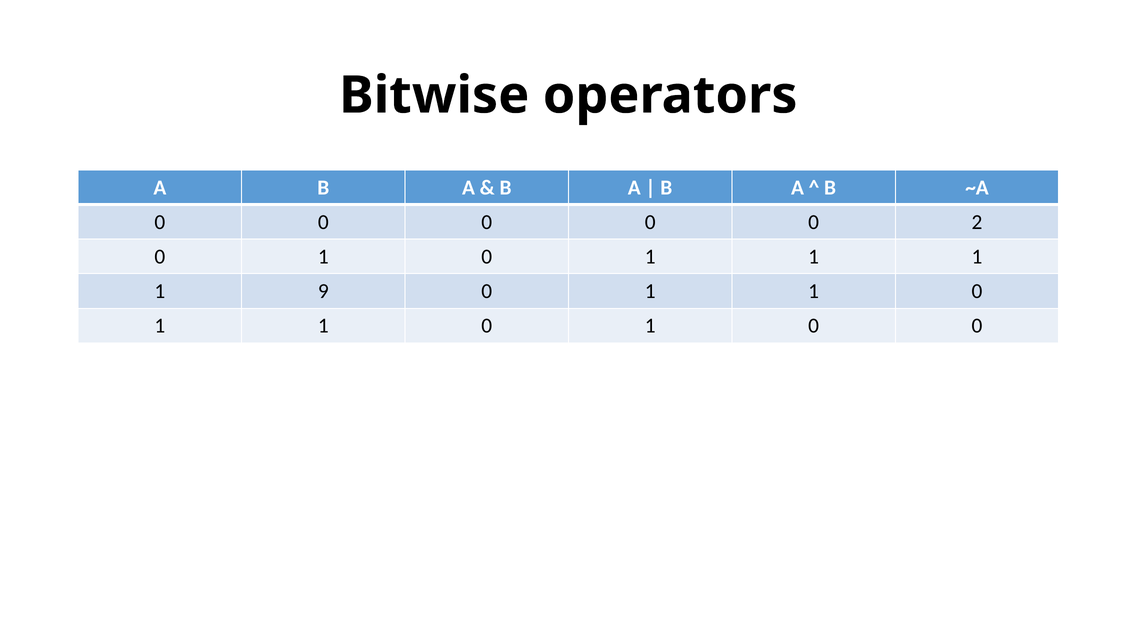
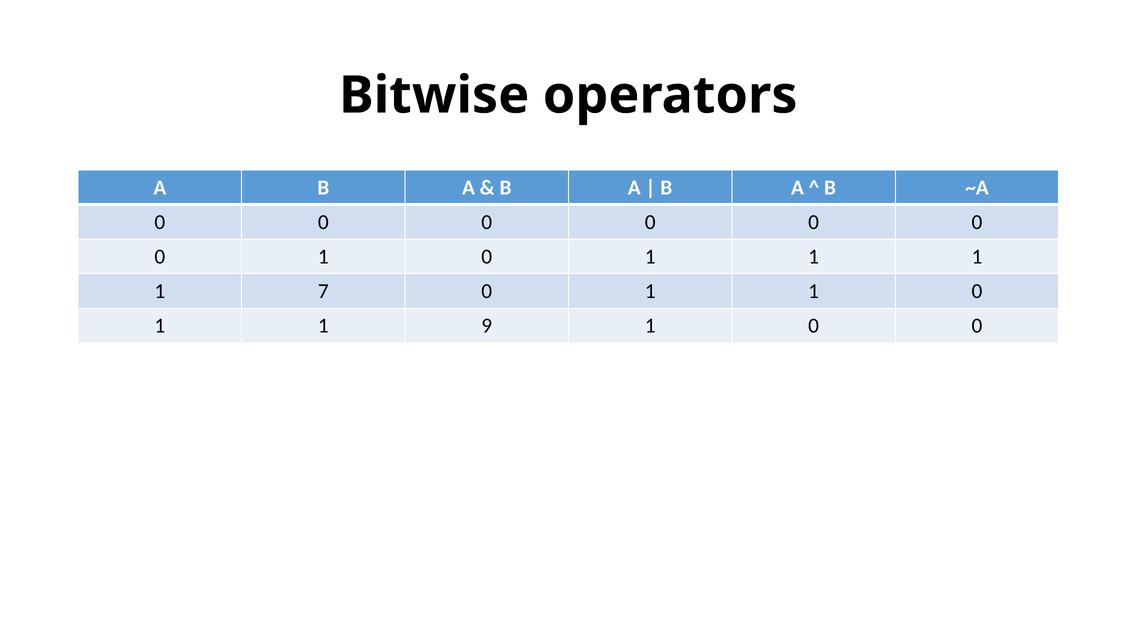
2: 2 -> 0 (977, 222)
9: 9 -> 7 (323, 292)
0: 0 -> 9 (487, 326)
